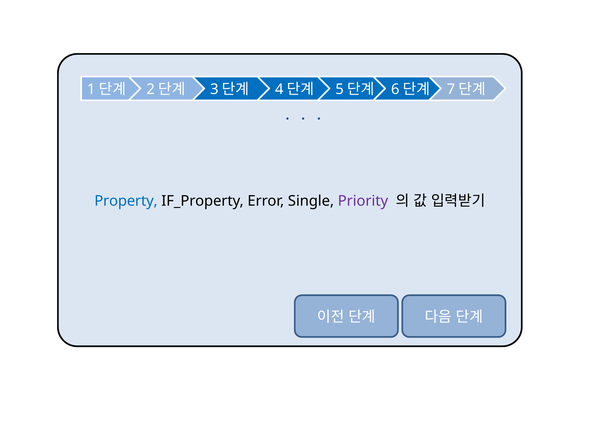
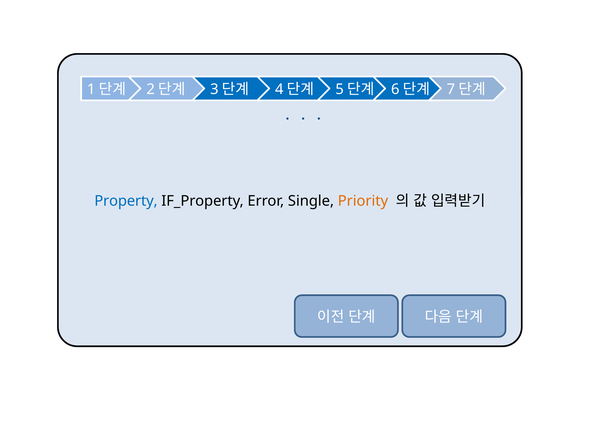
Priority colour: purple -> orange (363, 201)
